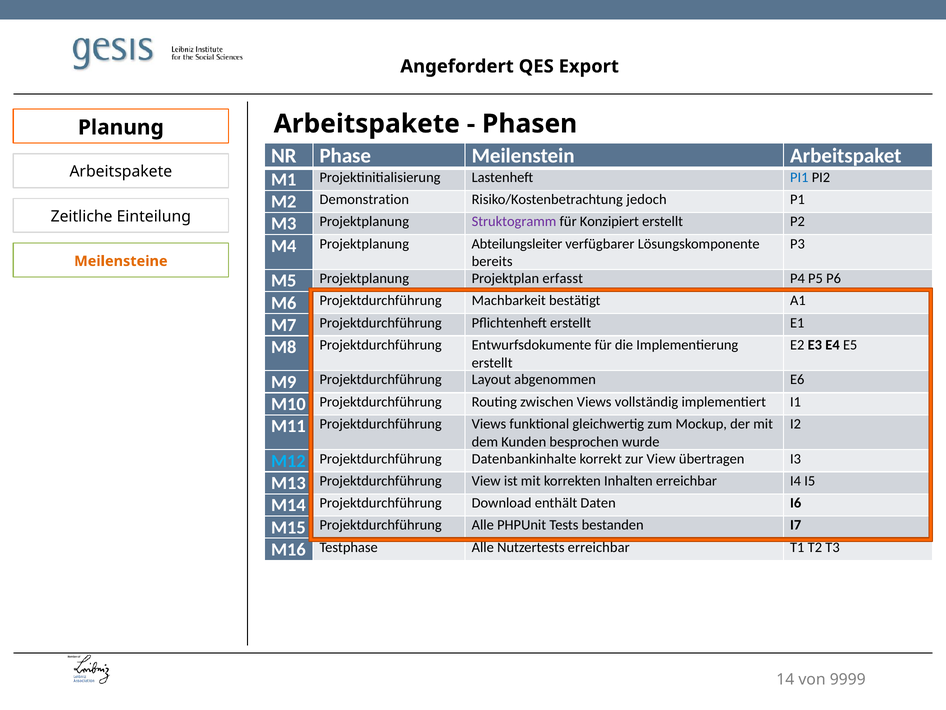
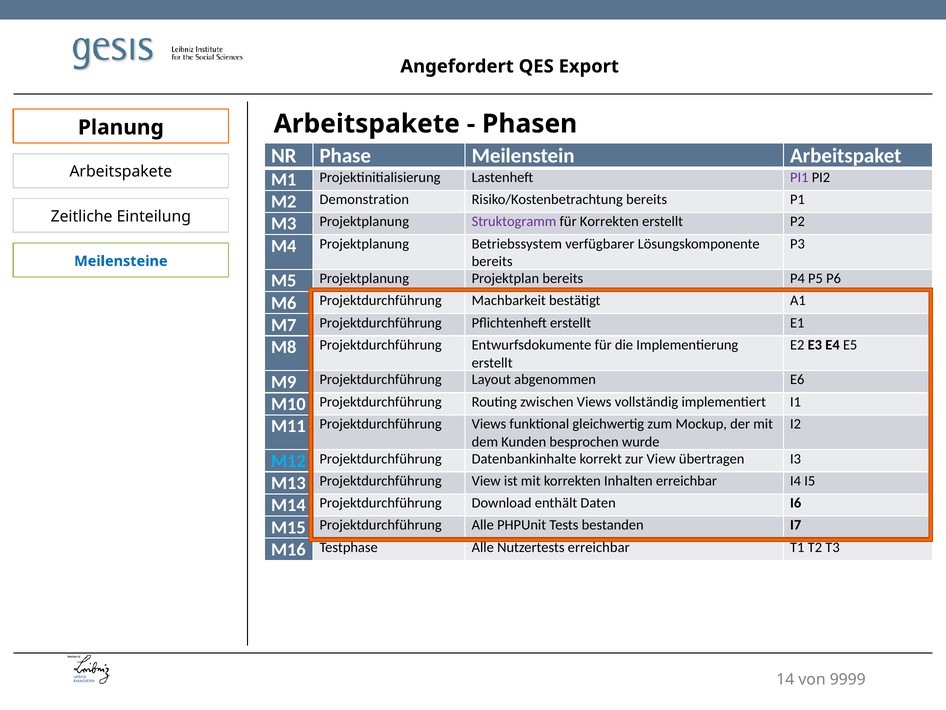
PI1 colour: blue -> purple (799, 177)
Risiko/Kostenbetrachtung jedoch: jedoch -> bereits (647, 199)
für Konzipiert: Konzipiert -> Korrekten (609, 221)
Abteilungsleiter: Abteilungsleiter -> Betriebssystem (517, 244)
Meilensteine colour: orange -> blue (121, 261)
Projektplan erfasst: erfasst -> bereits (563, 278)
